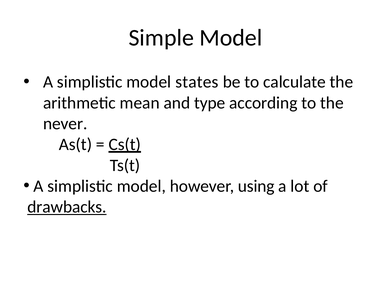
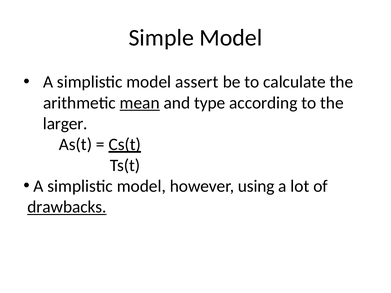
states: states -> assert (197, 82)
mean underline: none -> present (140, 103)
never: never -> larger (65, 124)
